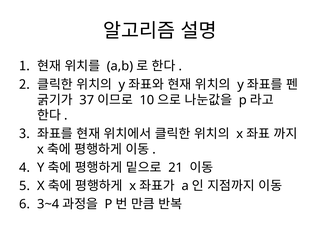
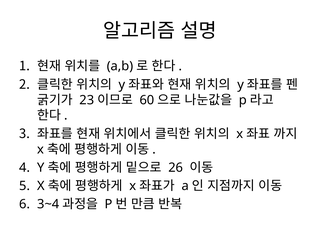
37: 37 -> 23 (87, 100)
10: 10 -> 60 (147, 100)
21: 21 -> 26 (176, 168)
